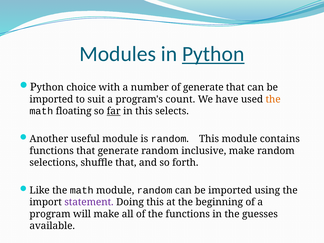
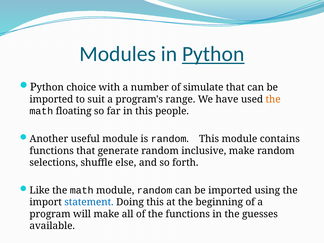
of generate: generate -> simulate (203, 87)
count: count -> range (180, 99)
far underline: present -> none (114, 111)
selects: selects -> people (172, 111)
shuffle that: that -> else (126, 163)
statement colour: purple -> blue (89, 202)
